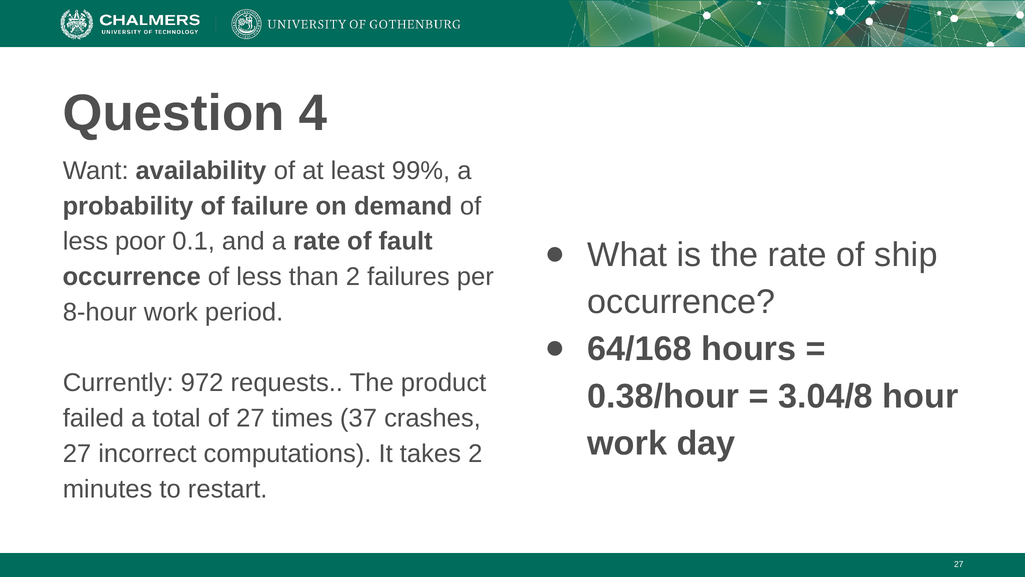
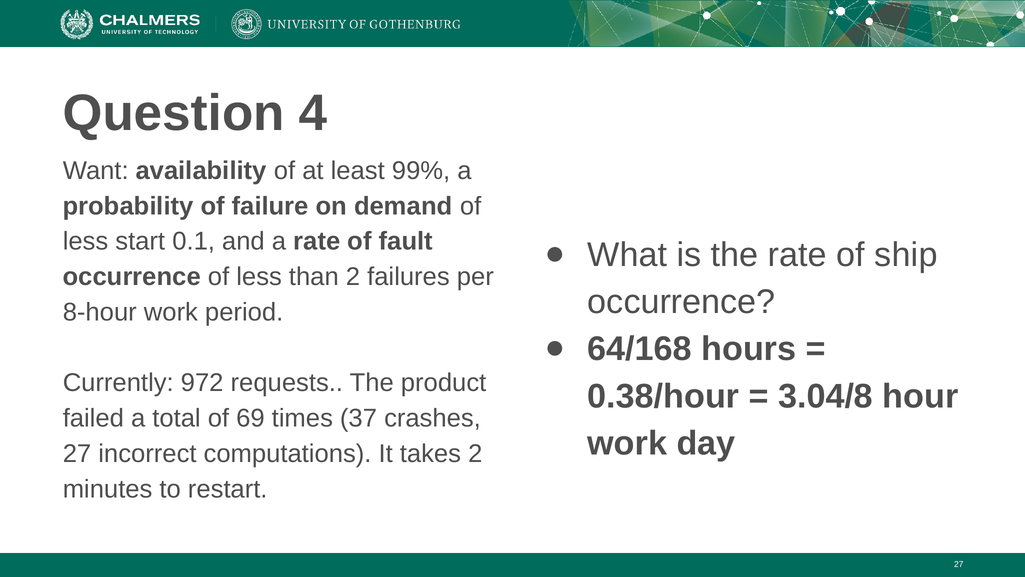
poor: poor -> start (140, 241)
of 27: 27 -> 69 (250, 418)
